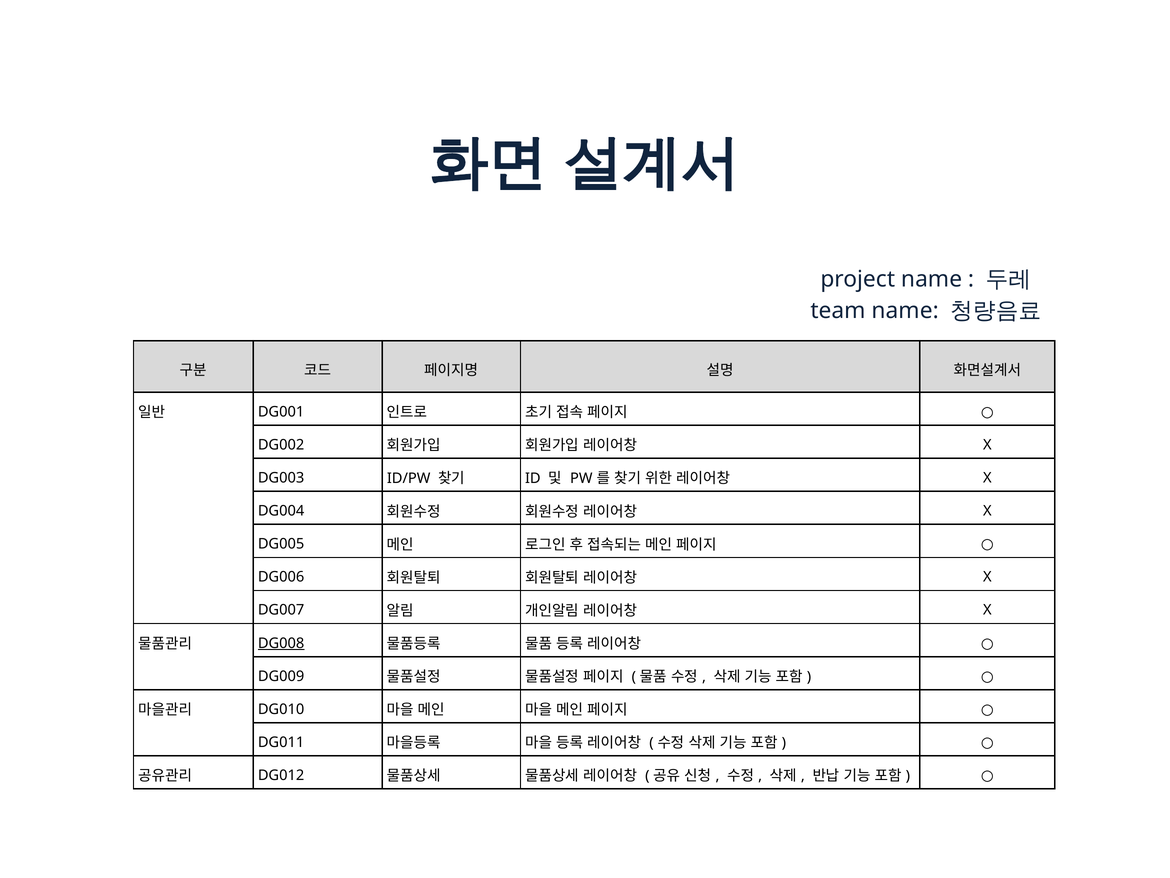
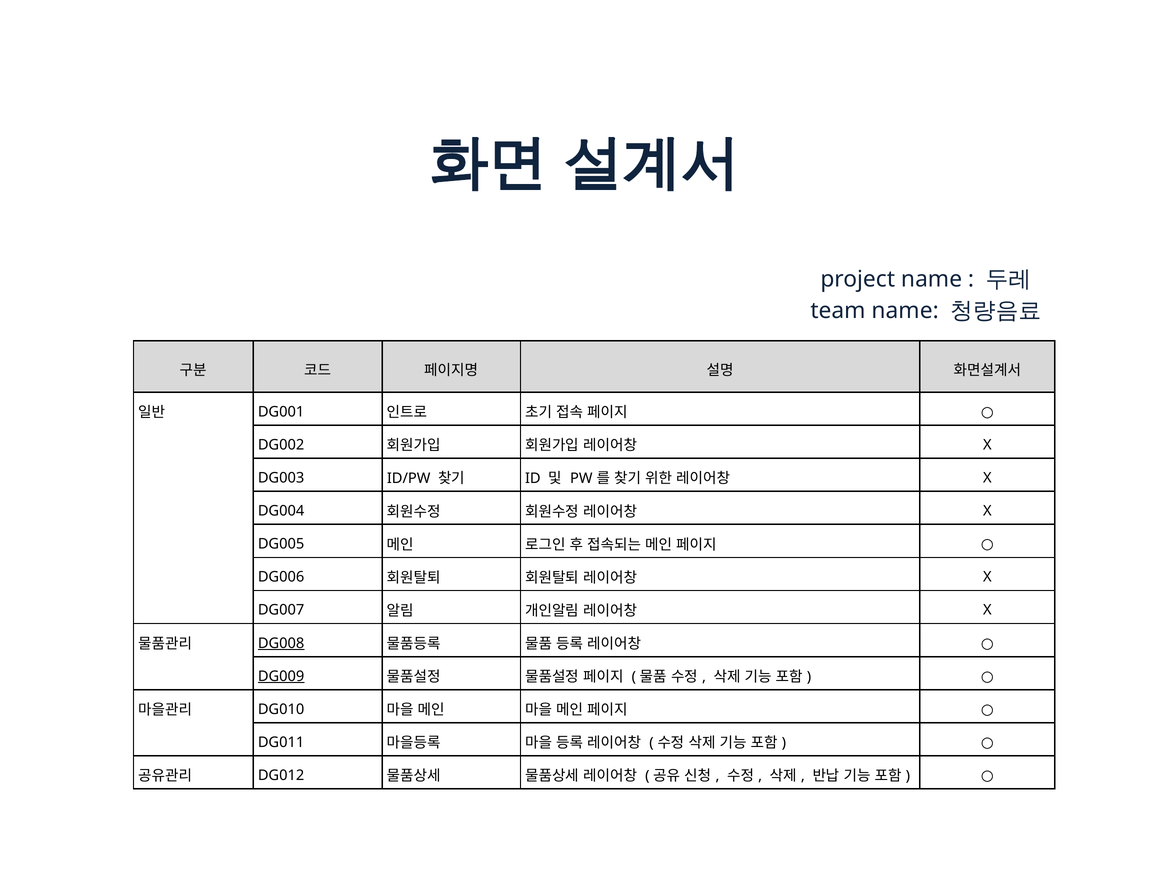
DG009 underline: none -> present (281, 676)
